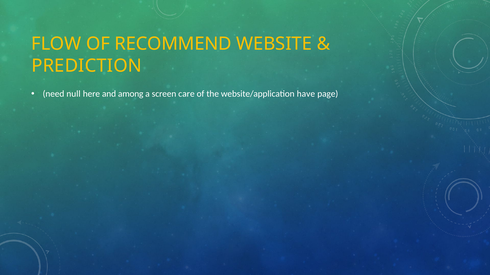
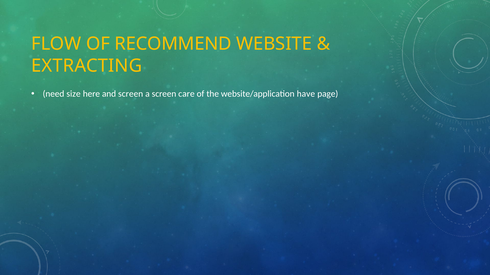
PREDICTION: PREDICTION -> EXTRACTING (87, 66)
null: null -> size (74, 94)
and among: among -> screen (131, 94)
